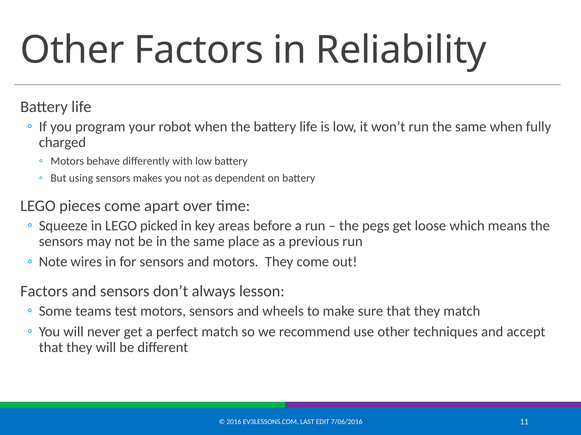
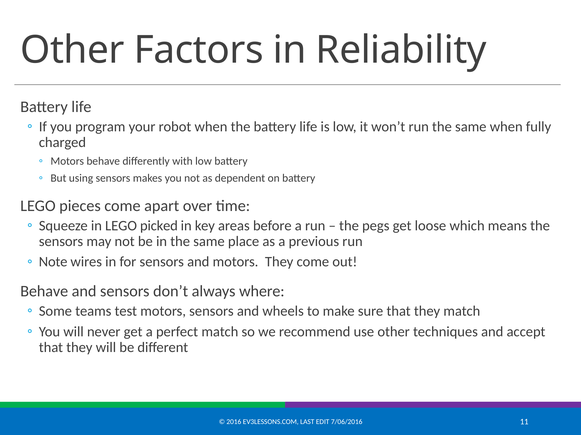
Factors: Factors -> Behave (44, 292)
lesson: lesson -> where (262, 292)
